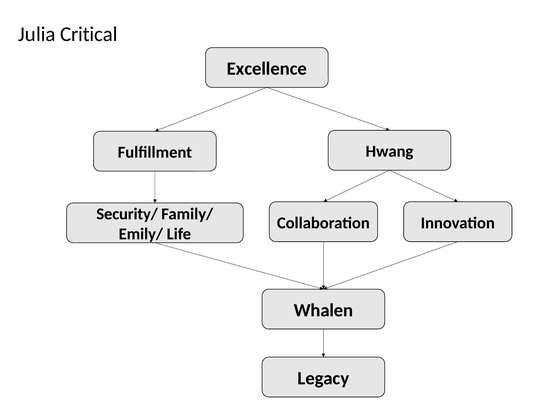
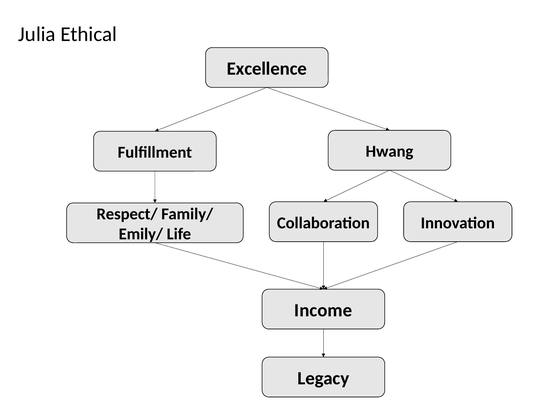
Critical: Critical -> Ethical (89, 34)
Security/: Security/ -> Respect/ (127, 214)
Whalen: Whalen -> Income (323, 310)
